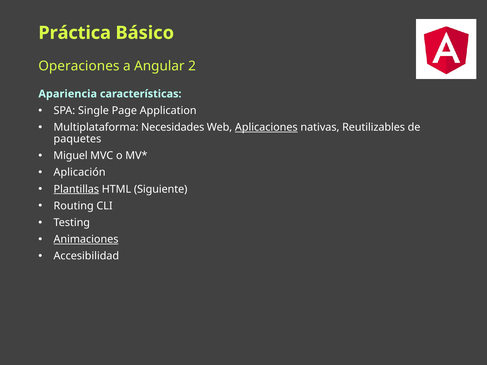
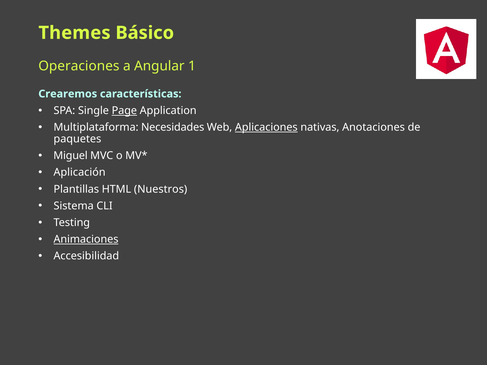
Práctica: Práctica -> Themes (74, 33)
2: 2 -> 1 (192, 66)
Apariencia: Apariencia -> Crearemos (68, 94)
Page underline: none -> present (124, 111)
Reutilizables: Reutilizables -> Anotaciones (374, 127)
Plantillas underline: present -> none (76, 189)
Siguiente: Siguiente -> Nuestros (161, 189)
Routing: Routing -> Sistema (74, 206)
